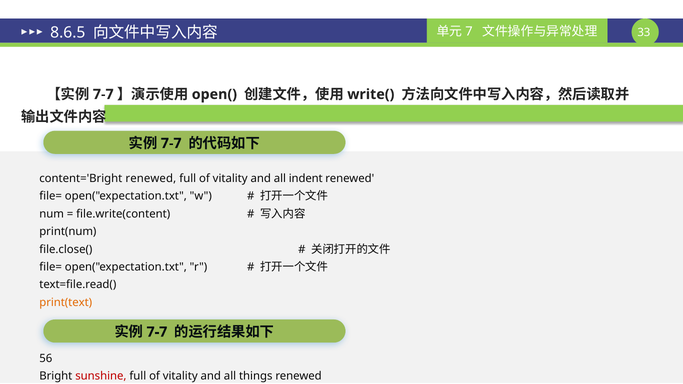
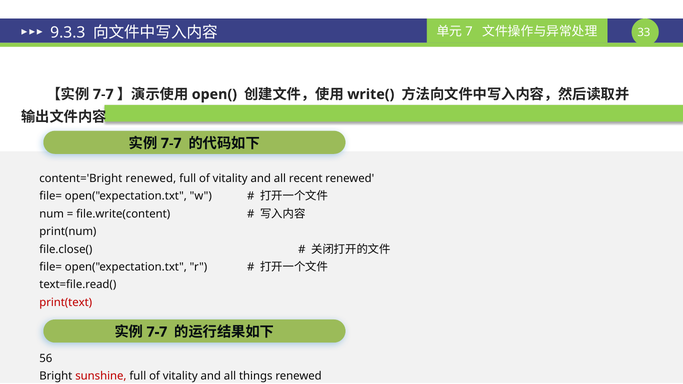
8.6.5: 8.6.5 -> 9.3.3 (68, 33)
indent: indent -> recent (306, 178)
print(text colour: orange -> red (66, 303)
